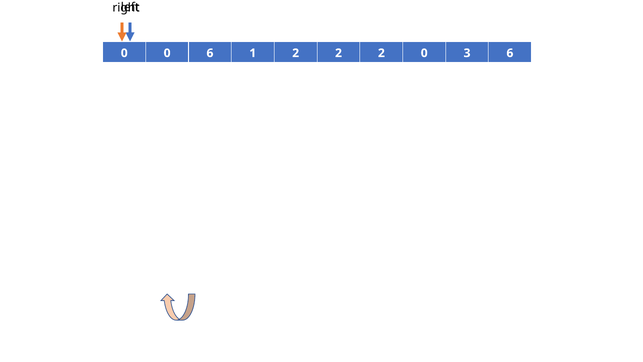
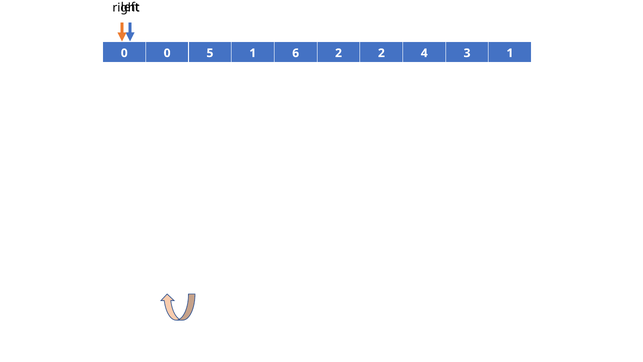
0 6: 6 -> 5 (210, 53)
1 2: 2 -> 6 (296, 53)
2 0: 0 -> 4 (424, 53)
3 6: 6 -> 1 (510, 53)
